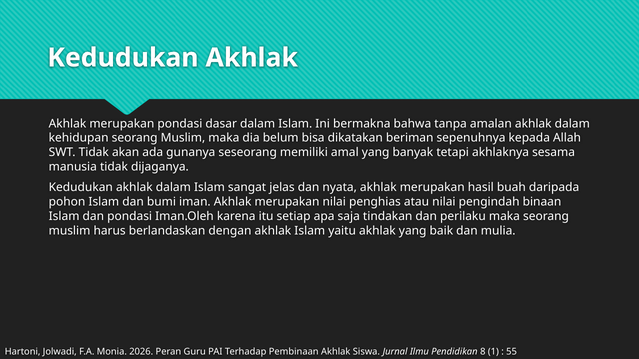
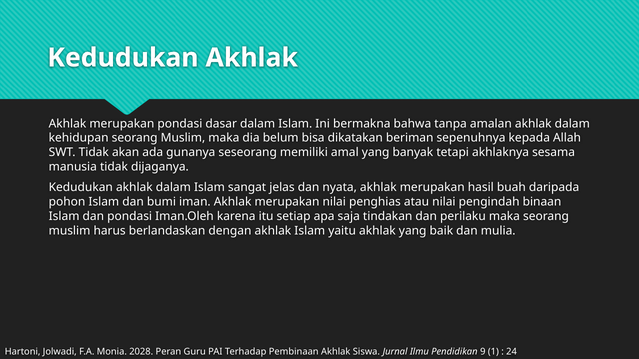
2026: 2026 -> 2028 (141, 352)
8: 8 -> 9 (483, 352)
55: 55 -> 24 (512, 352)
